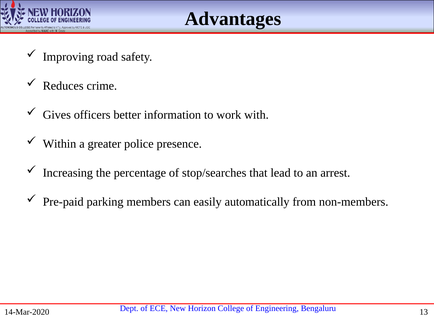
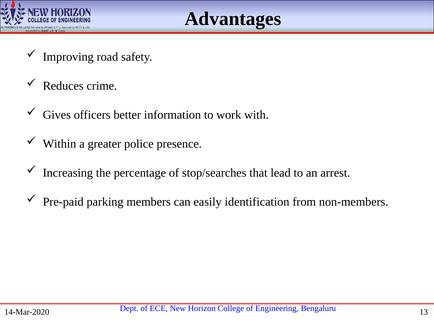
automatically: automatically -> identification (257, 201)
